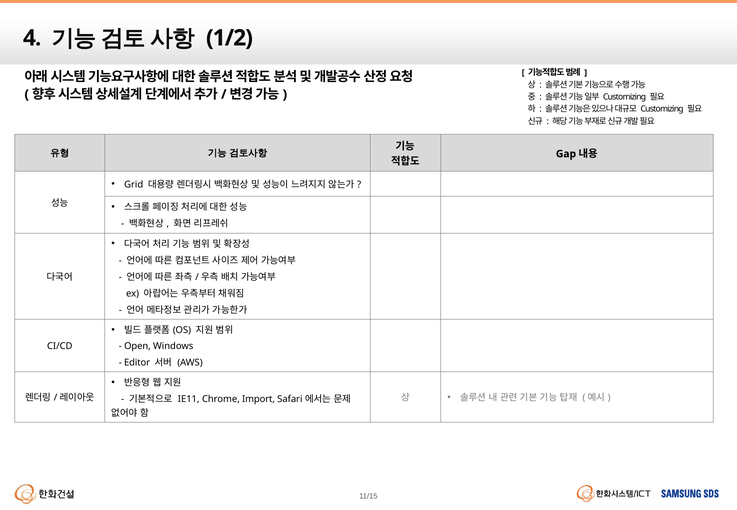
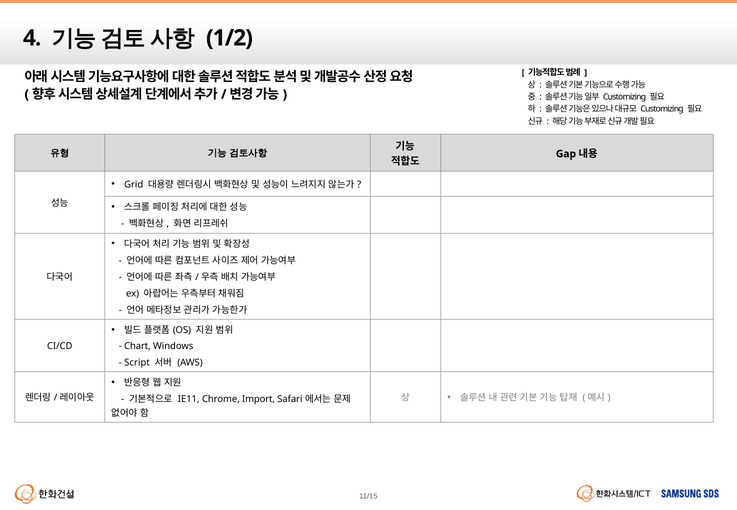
Open: Open -> Chart (137, 346)
Editor: Editor -> Script (137, 363)
